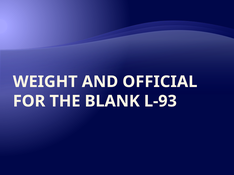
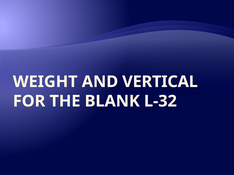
OFFICIAL: OFFICIAL -> VERTICAL (160, 82)
L-93: L-93 -> L-32 (160, 101)
